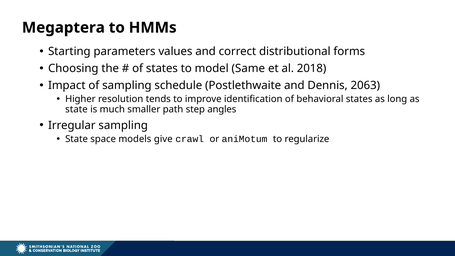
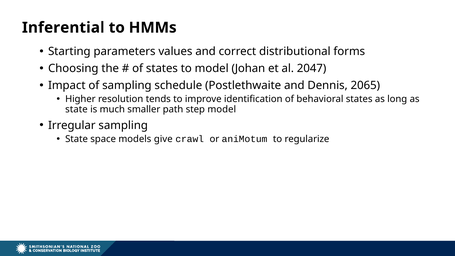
Megaptera: Megaptera -> Inferential (63, 28)
Same: Same -> Johan (248, 68)
2018: 2018 -> 2047 (312, 68)
2063: 2063 -> 2065 (365, 85)
step angles: angles -> model (222, 109)
